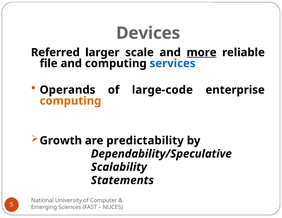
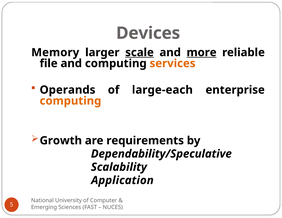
Referred: Referred -> Memory (55, 52)
scale underline: none -> present (139, 52)
services colour: blue -> orange (173, 63)
large-code: large-code -> large-each (162, 90)
predictability: predictability -> requirements (145, 141)
Statements: Statements -> Application (122, 180)
